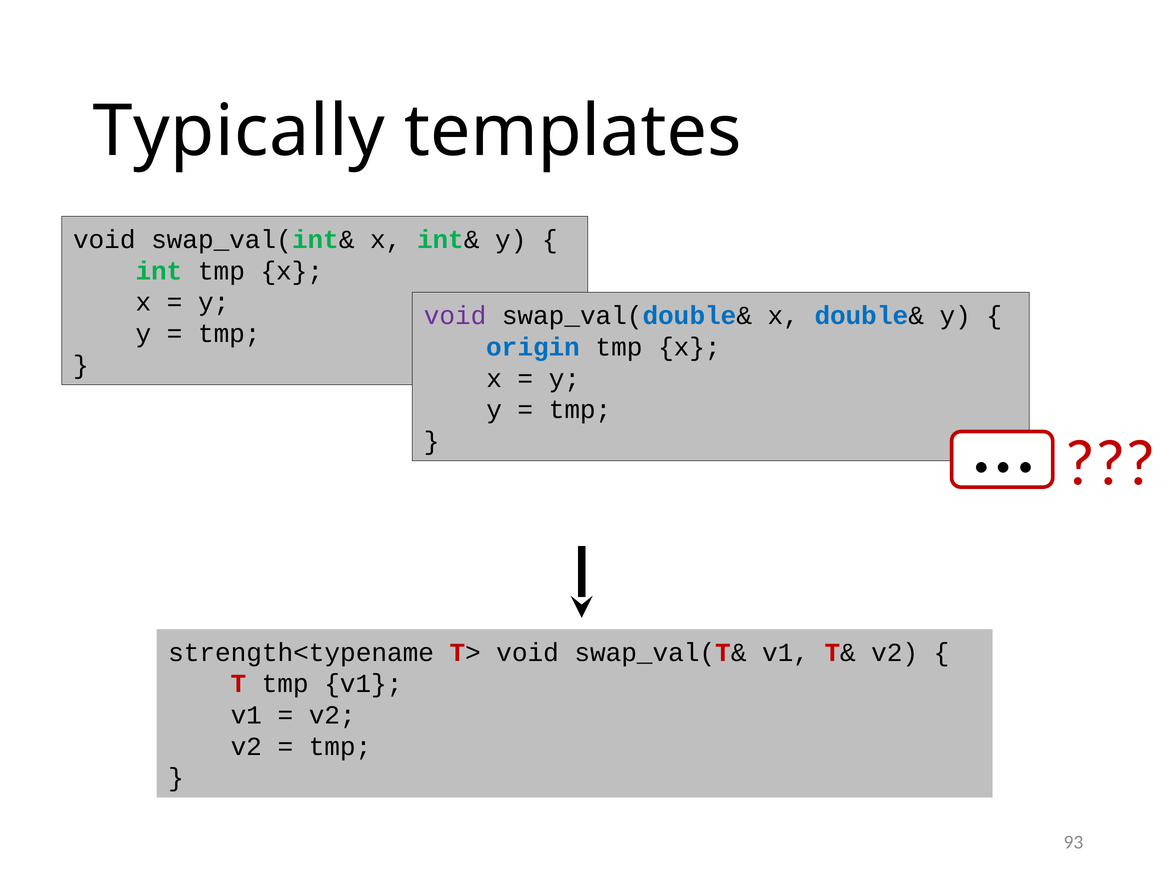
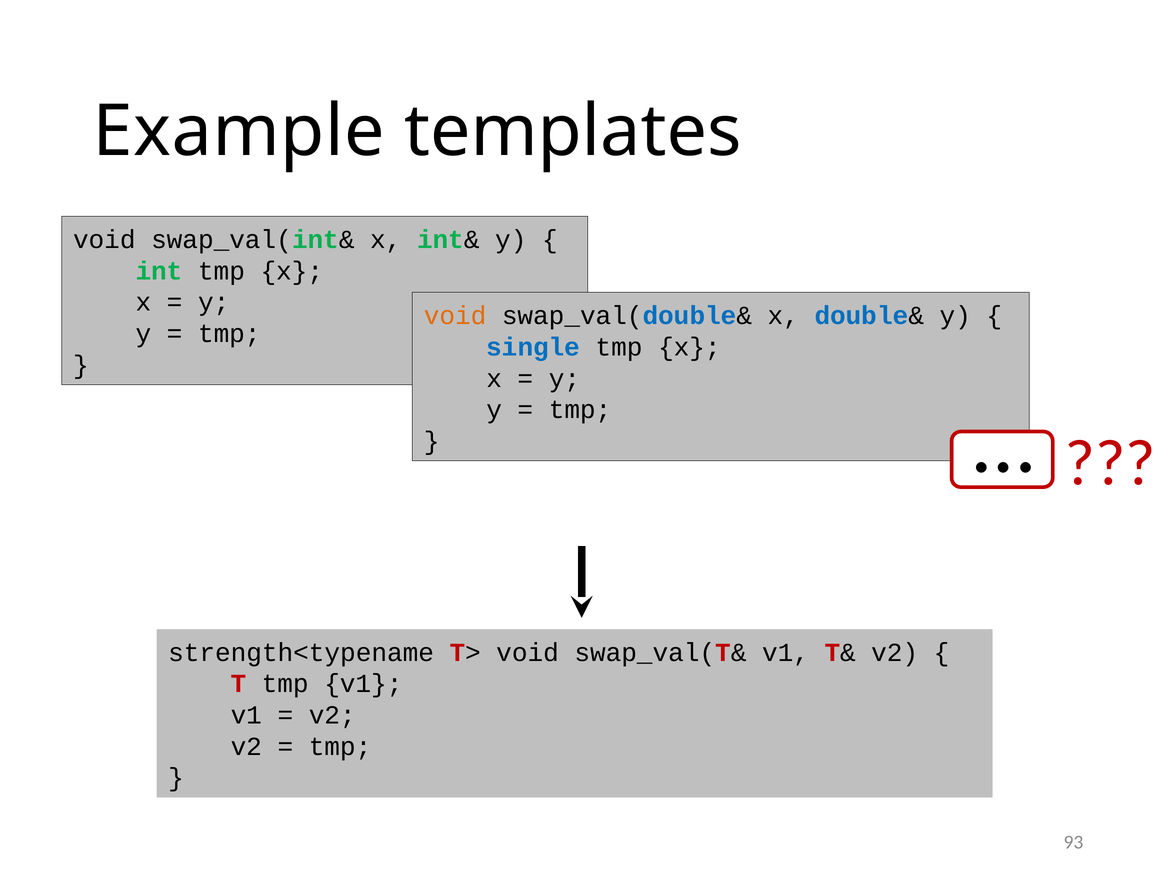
Typically: Typically -> Example (239, 132)
void colour: purple -> orange (455, 316)
origin: origin -> single (533, 347)
